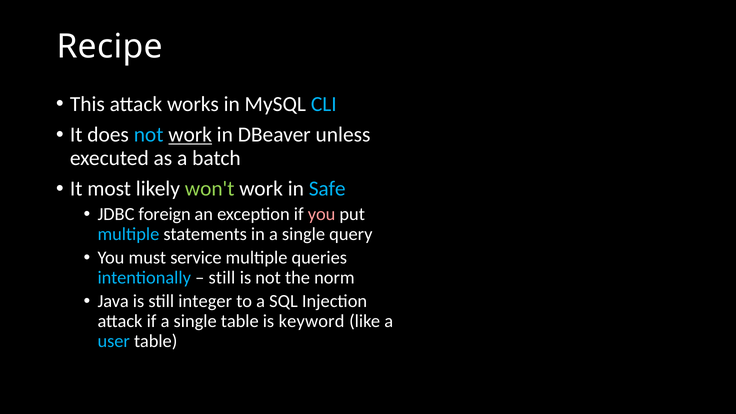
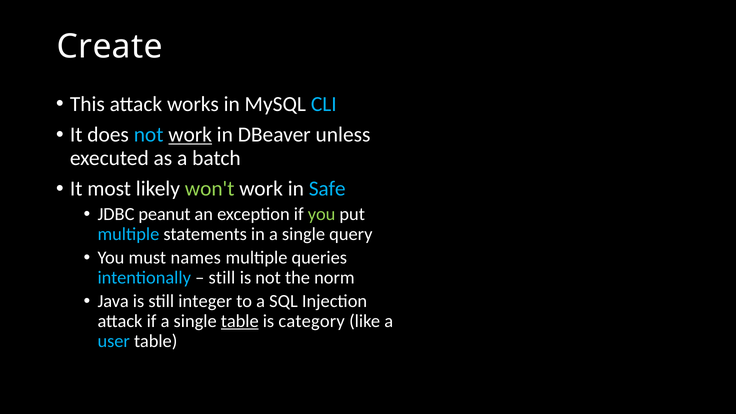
Recipe: Recipe -> Create (110, 47)
foreign: foreign -> peanut (165, 214)
you colour: pink -> light green (322, 214)
service: service -> names (196, 258)
table underline: none -> present (240, 321)
keyword: keyword -> category (312, 321)
